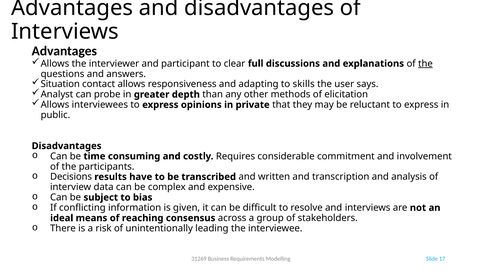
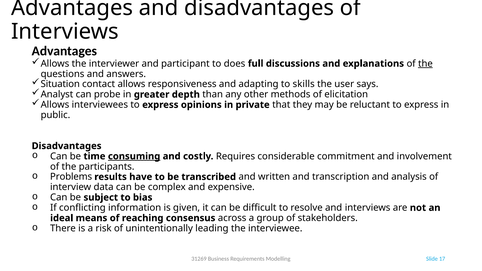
clear: clear -> does (235, 64)
consuming underline: none -> present (134, 156)
Decisions: Decisions -> Problems (71, 177)
